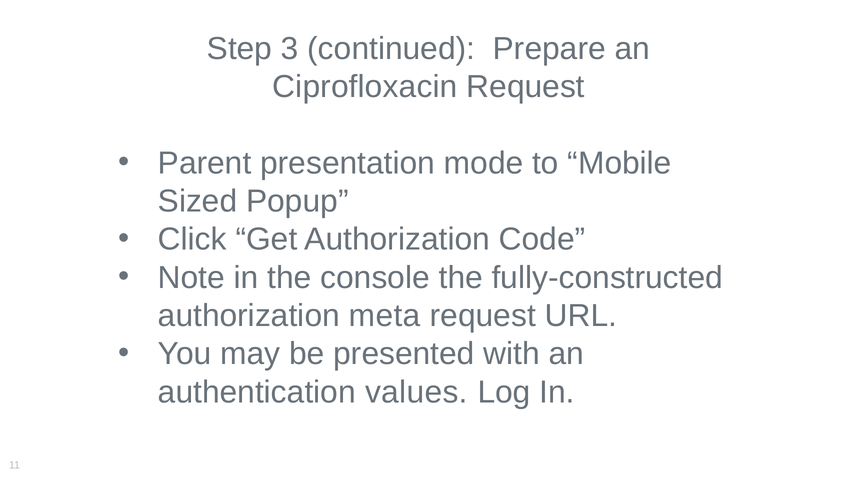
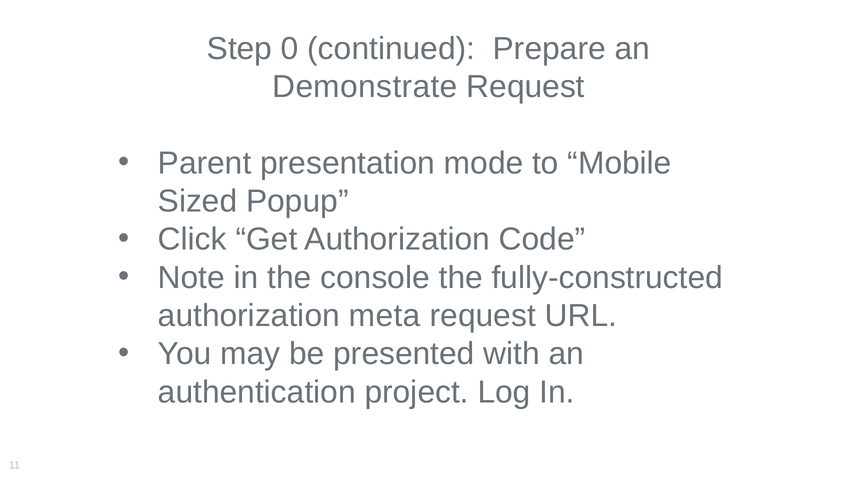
3: 3 -> 0 (290, 49)
Ciprofloxacin: Ciprofloxacin -> Demonstrate (365, 87)
values: values -> project (417, 392)
